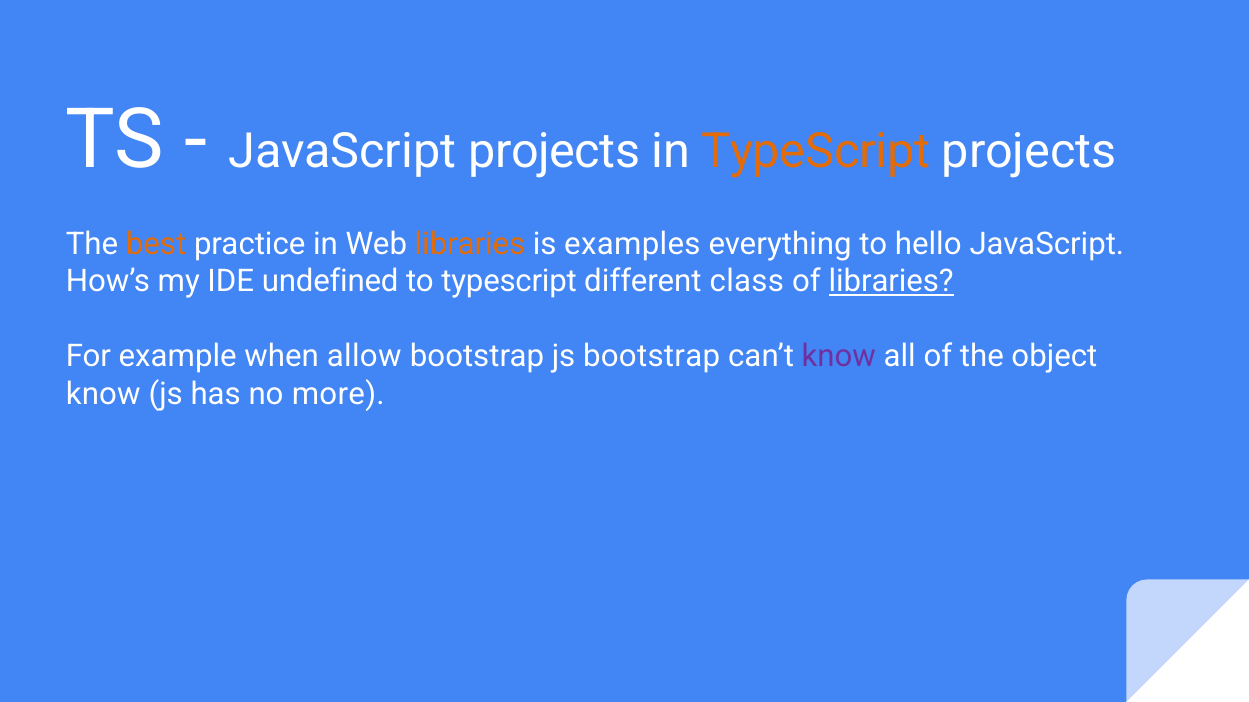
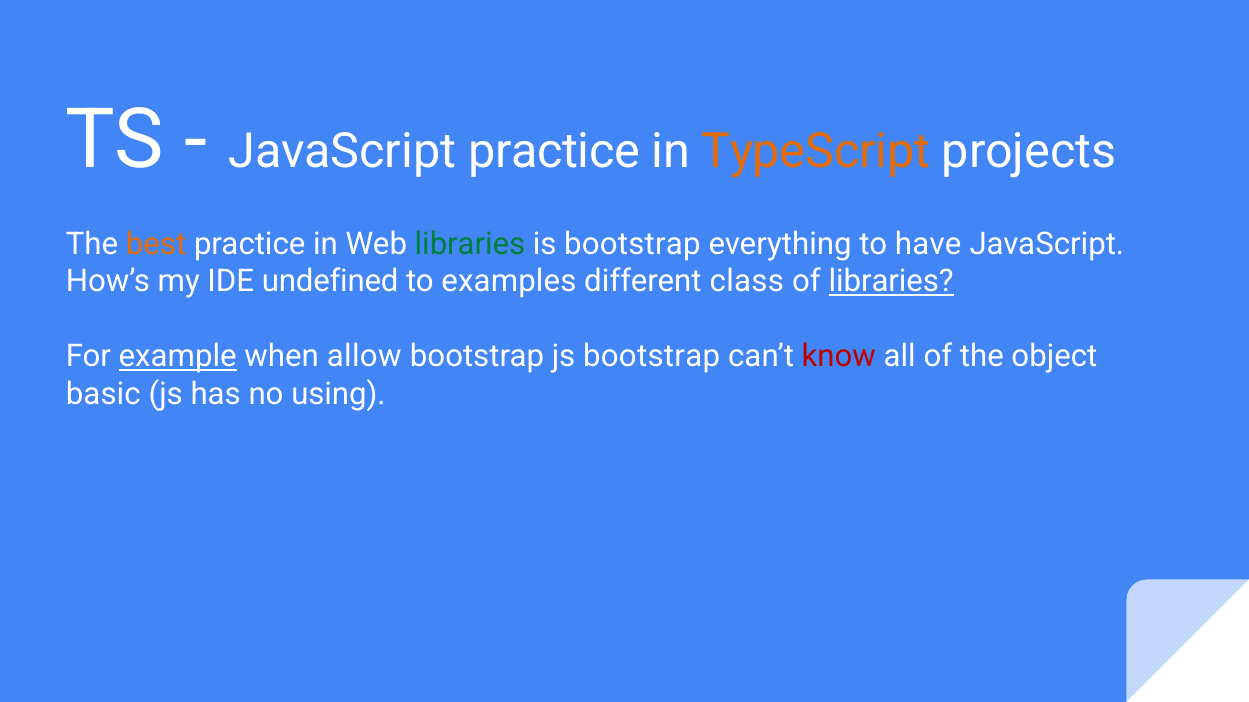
JavaScript projects: projects -> practice (554, 152)
libraries colour: orange -> green (470, 244)
is examples: examples -> bootstrap (632, 244)
hello: hello -> have (928, 244)
to typescript: typescript -> examples (509, 282)
example underline: none -> present (178, 357)
know colour: purple -> red (839, 357)
know: know -> basic (103, 394)
more: more -> using (338, 394)
